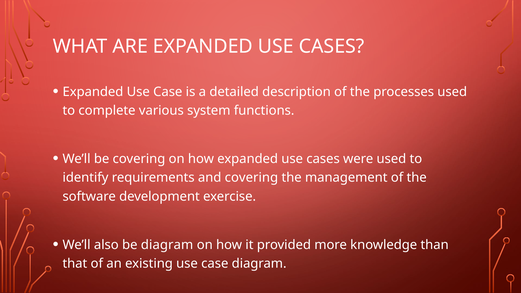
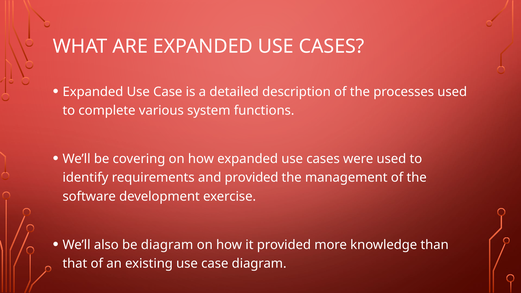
and covering: covering -> provided (252, 178)
